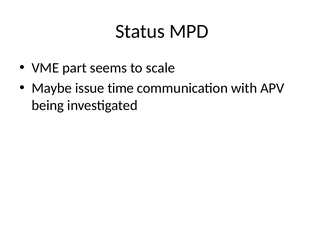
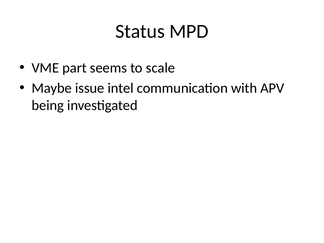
time: time -> intel (121, 88)
